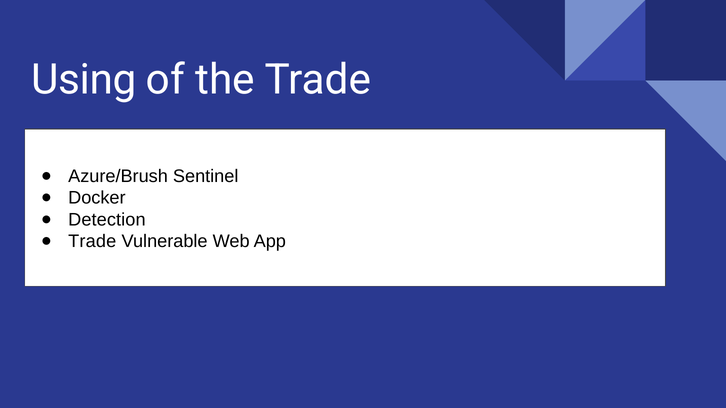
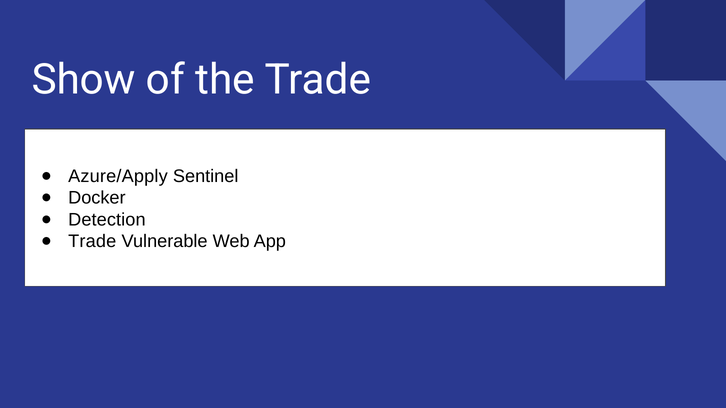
Using: Using -> Show (84, 80)
Azure/Brush: Azure/Brush -> Azure/Apply (118, 176)
